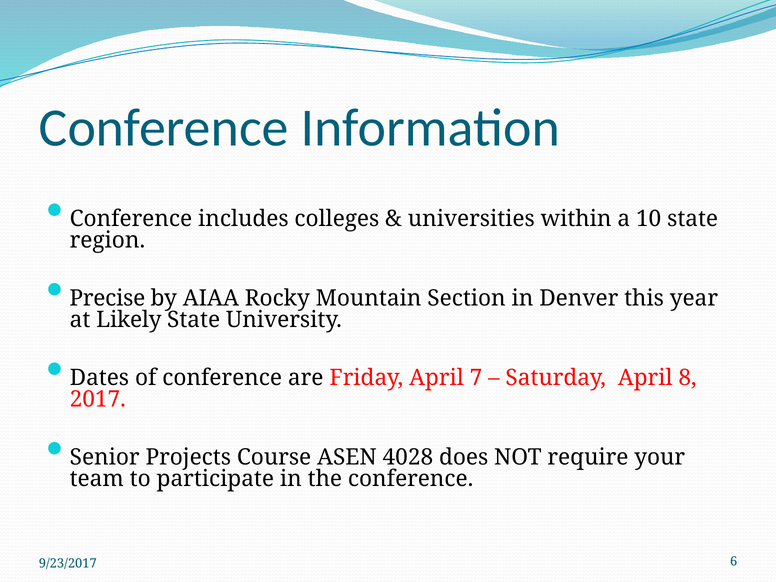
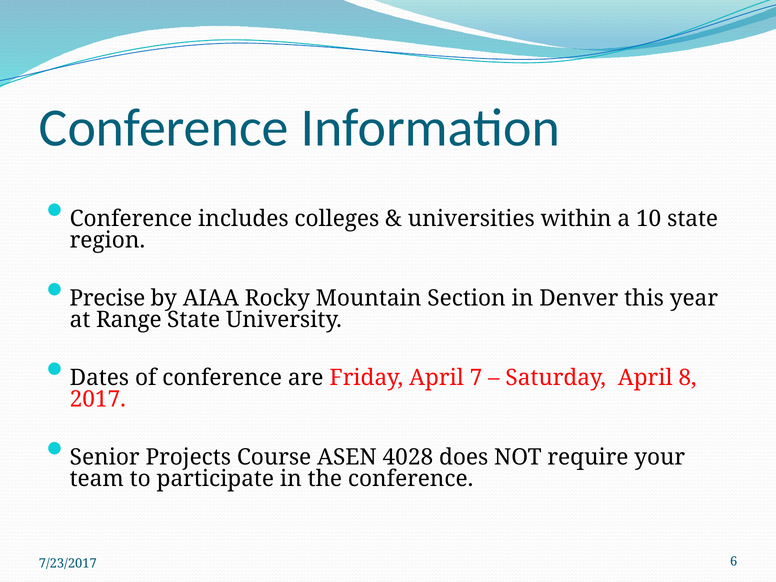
Likely: Likely -> Range (129, 320)
9/23/2017: 9/23/2017 -> 7/23/2017 (68, 564)
